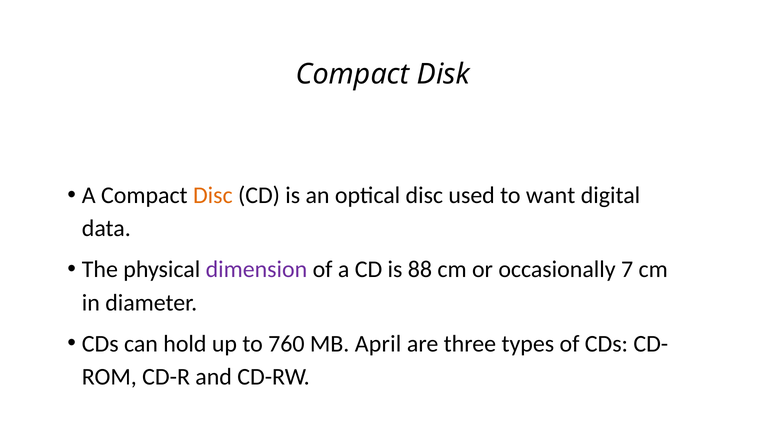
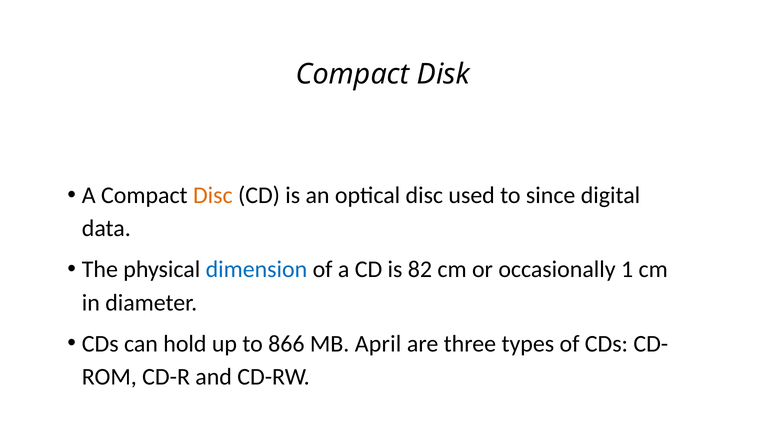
want: want -> since (551, 195)
dimension colour: purple -> blue (256, 269)
88: 88 -> 82 (420, 269)
7: 7 -> 1 (627, 269)
760: 760 -> 866 (286, 344)
